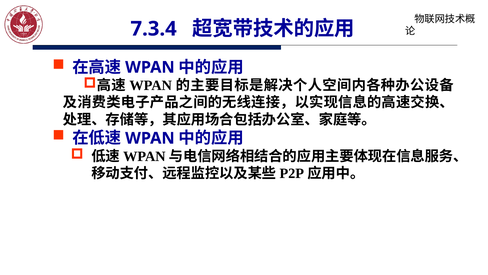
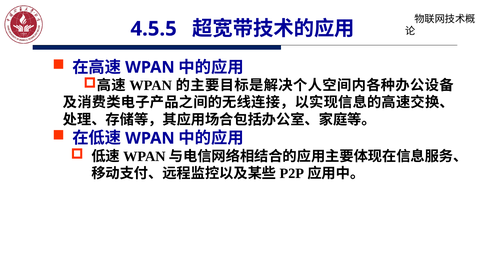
7.3.4: 7.3.4 -> 4.5.5 (154, 29)
